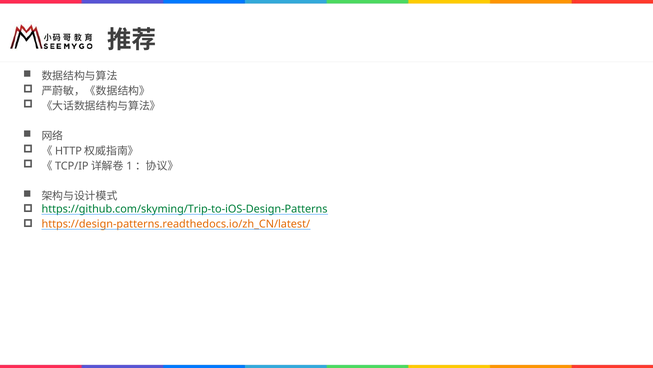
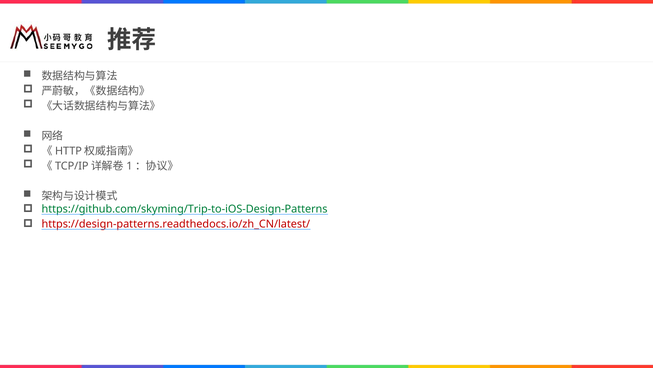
https://design-patterns.readthedocs.io/zh_CN/latest/ colour: orange -> red (176, 224)
